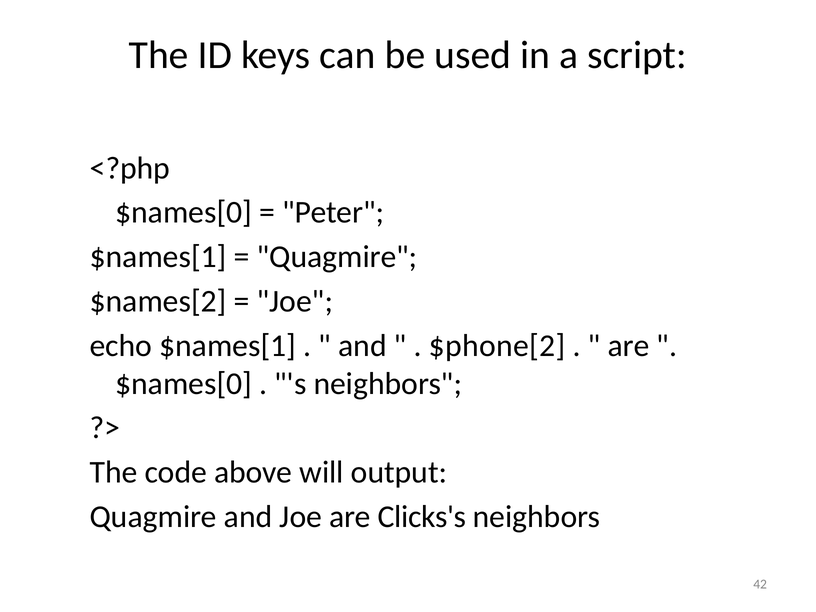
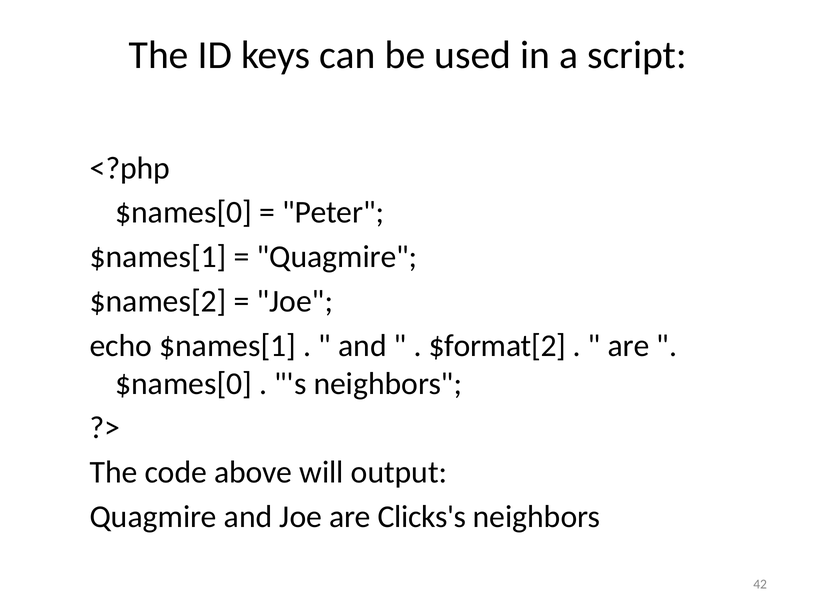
$phone[2: $phone[2 -> $format[2 (497, 346)
